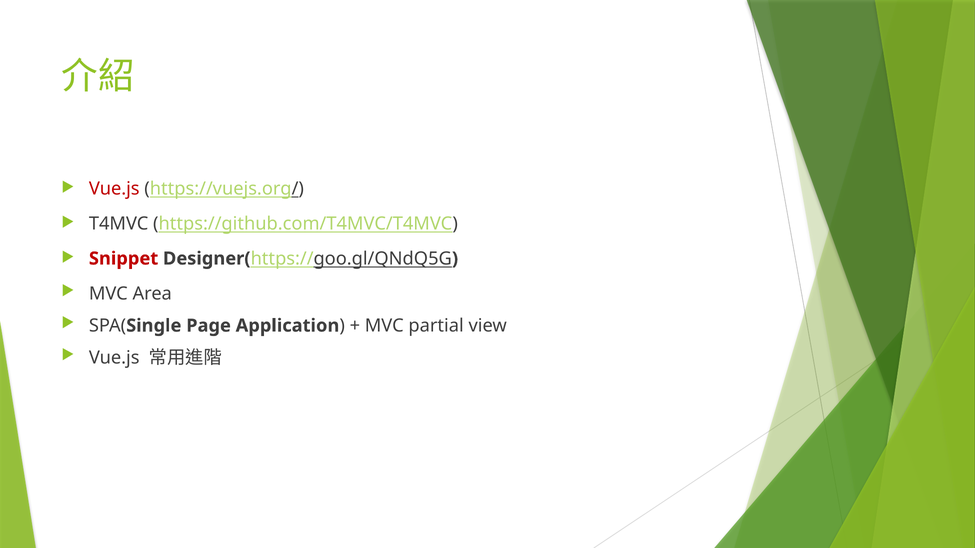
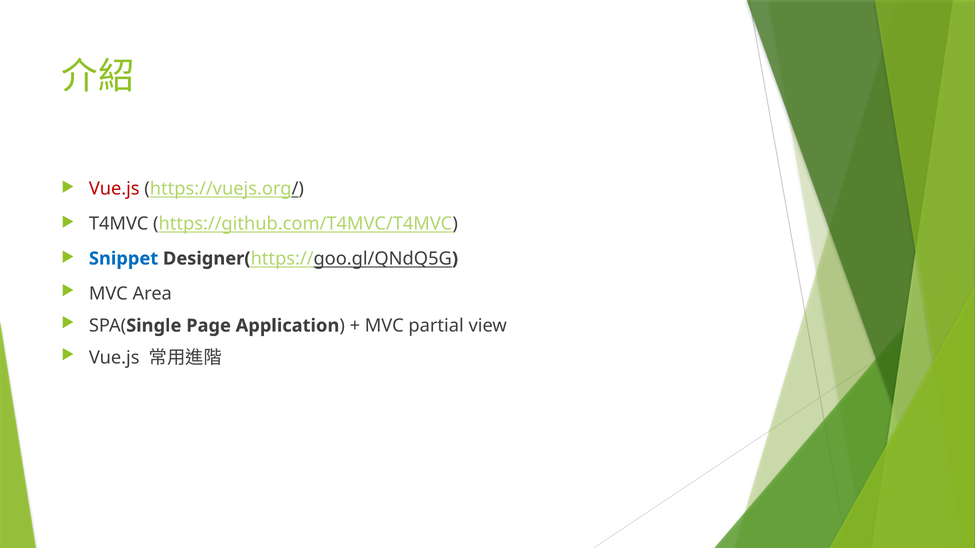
Snippet colour: red -> blue (124, 259)
